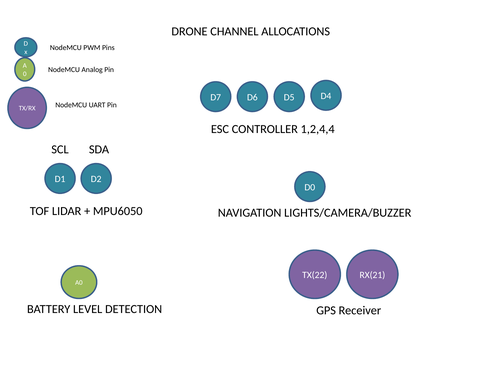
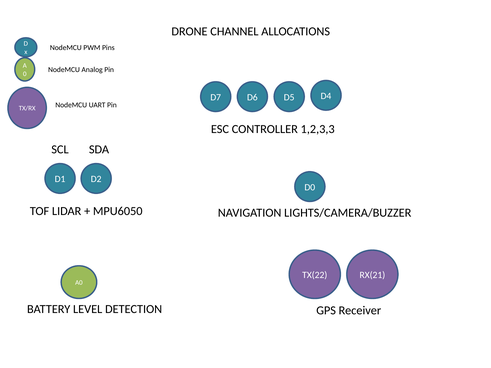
1,2,4,4: 1,2,4,4 -> 1,2,3,3 (318, 129)
